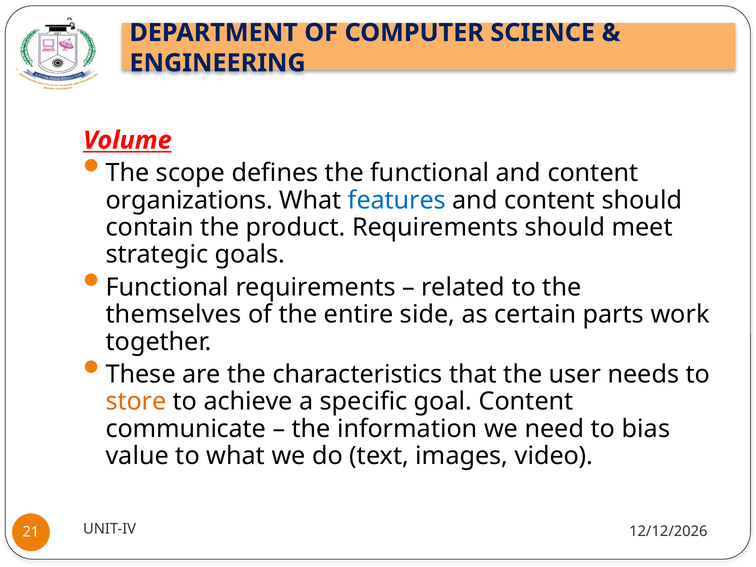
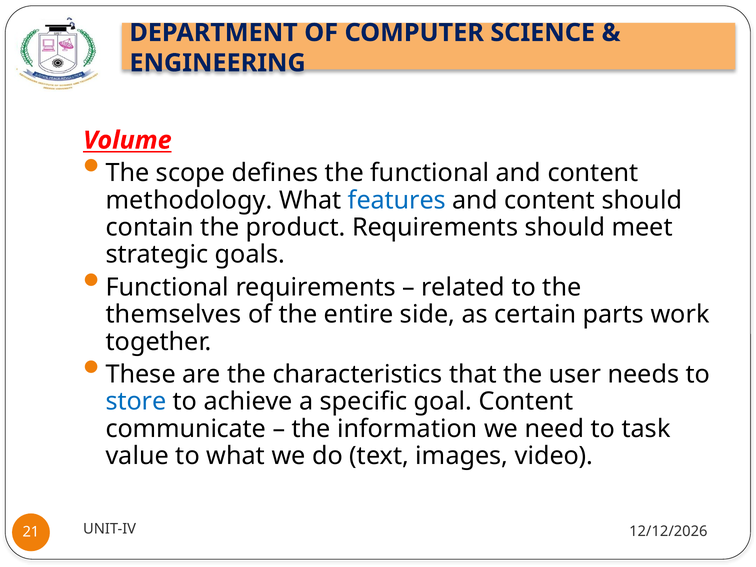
organizations: organizations -> methodology (189, 200)
store colour: orange -> blue (136, 402)
bias: bias -> task (646, 429)
